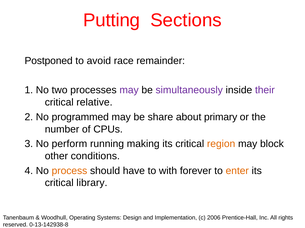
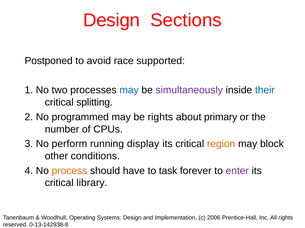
Putting: Putting -> Design (112, 20)
remainder: remainder -> supported (161, 61)
may colour: purple -> blue (129, 90)
their colour: purple -> blue (265, 90)
relative: relative -> splitting (95, 103)
be share: share -> rights (160, 117)
making: making -> display (143, 144)
with: with -> task (168, 171)
enter colour: orange -> purple (237, 171)
